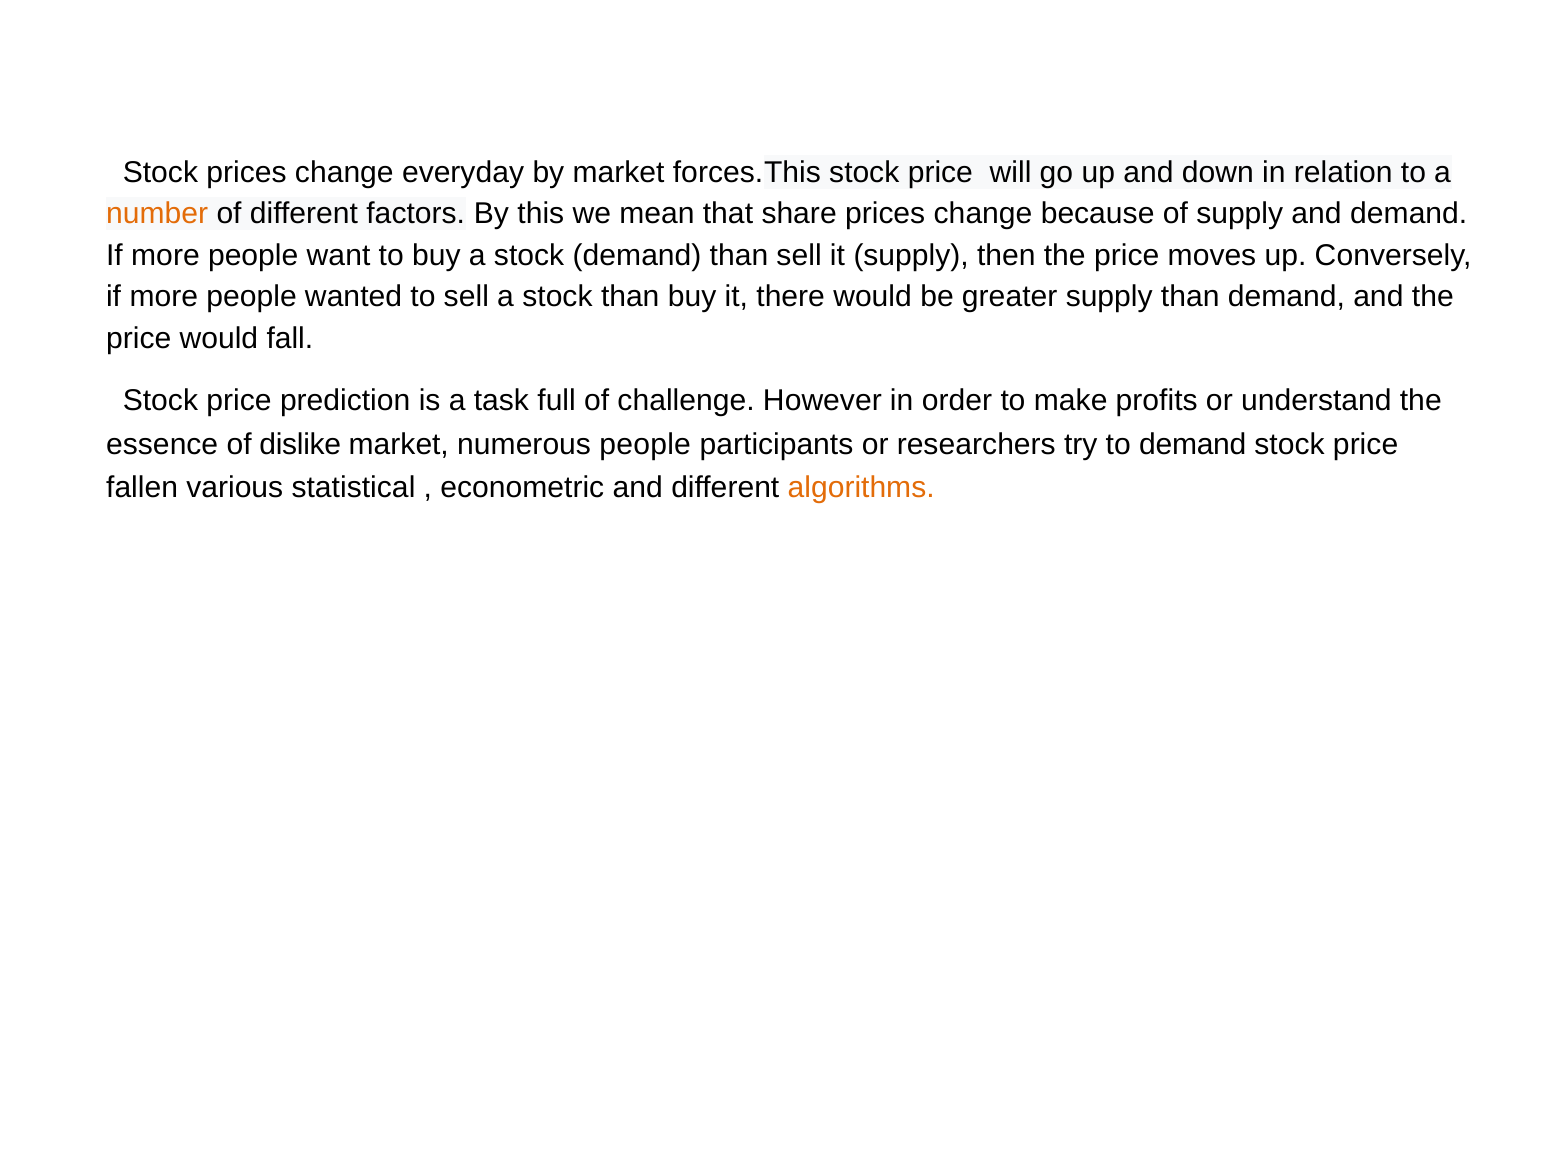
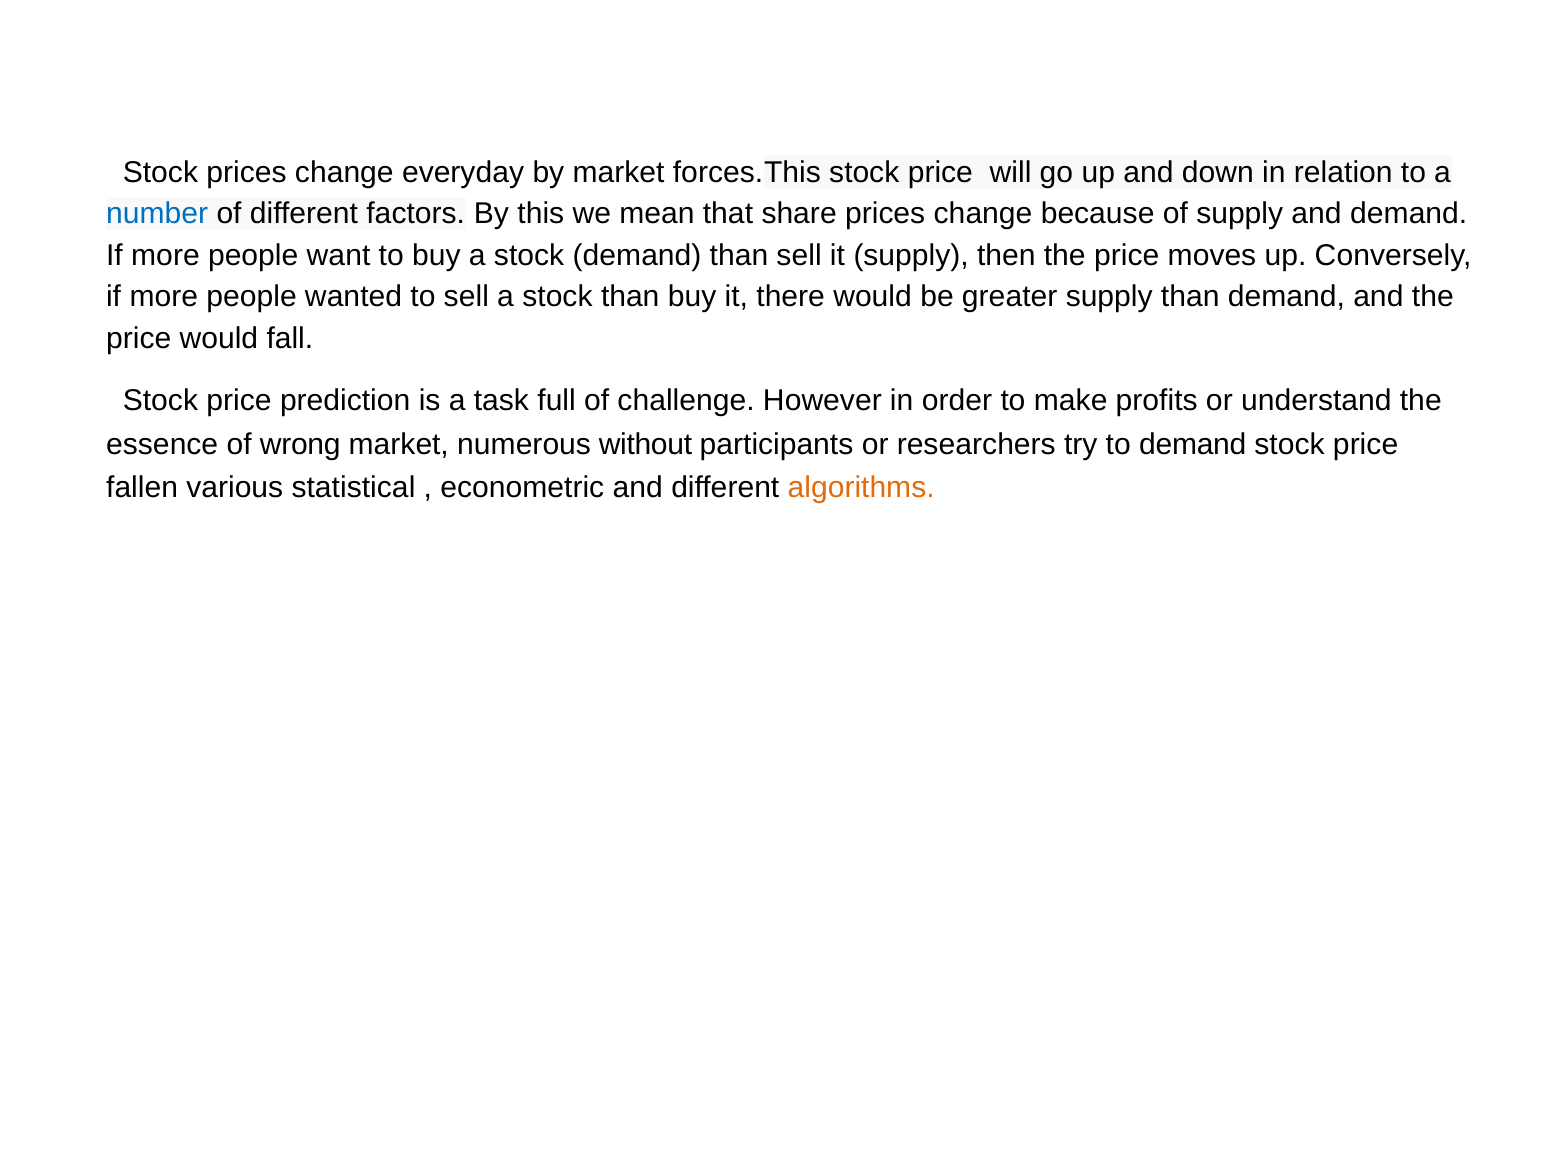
number colour: orange -> blue (157, 214)
dislike: dislike -> wrong (300, 444)
numerous people: people -> without (645, 444)
